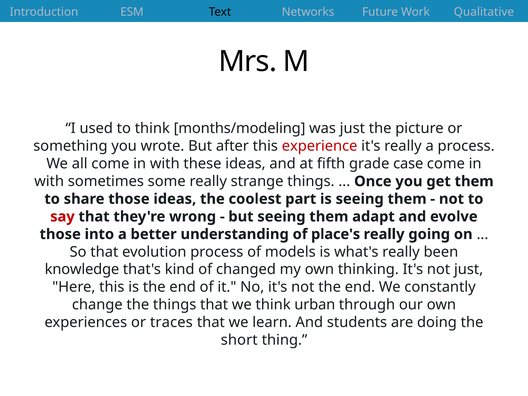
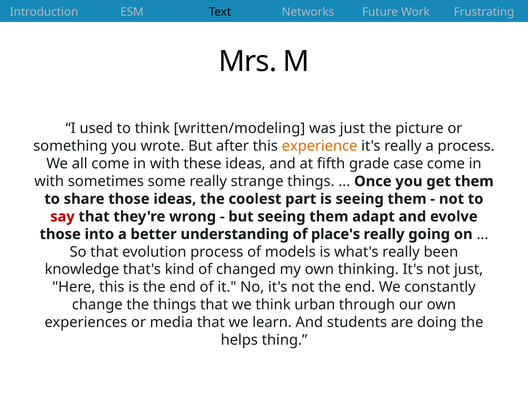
Qualitative: Qualitative -> Frustrating (484, 12)
months/modeling: months/modeling -> written/modeling (239, 128)
experience colour: red -> orange (320, 146)
traces: traces -> media (171, 322)
short: short -> helps (239, 340)
